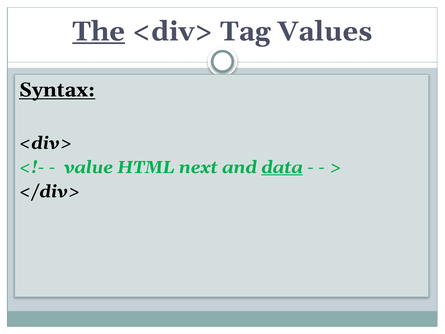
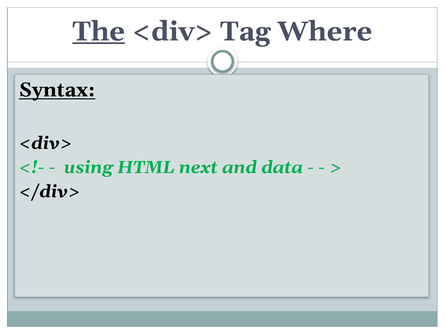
Values: Values -> Where (325, 31)
value: value -> using (88, 167)
data underline: present -> none (282, 167)
